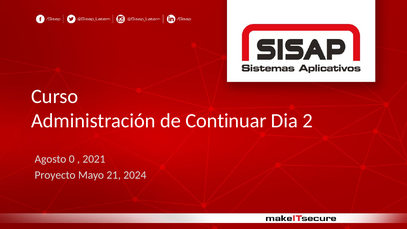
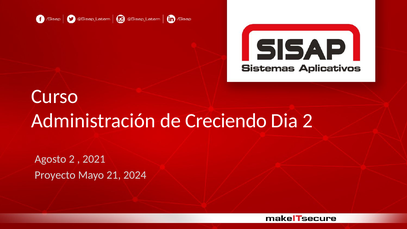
Continuar: Continuar -> Creciendo (226, 121)
Agosto 0: 0 -> 2 (72, 159)
